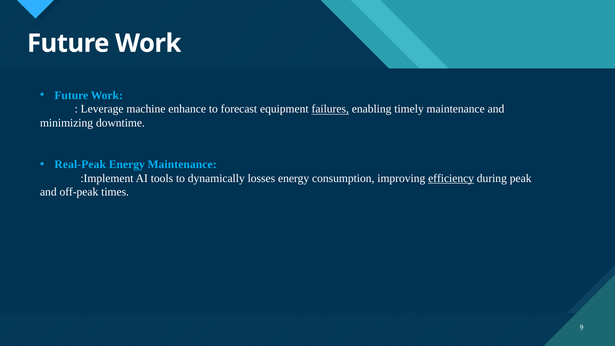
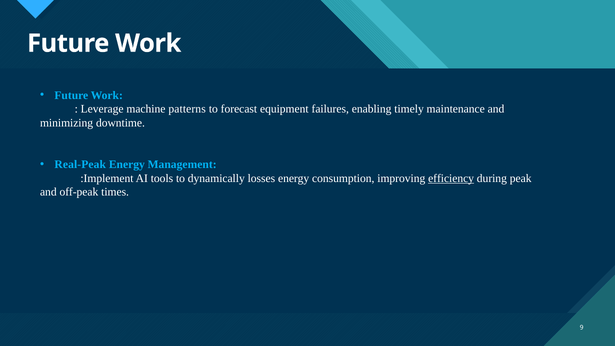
enhance: enhance -> patterns (187, 109)
failures underline: present -> none (330, 109)
Energy Maintenance: Maintenance -> Management (182, 164)
